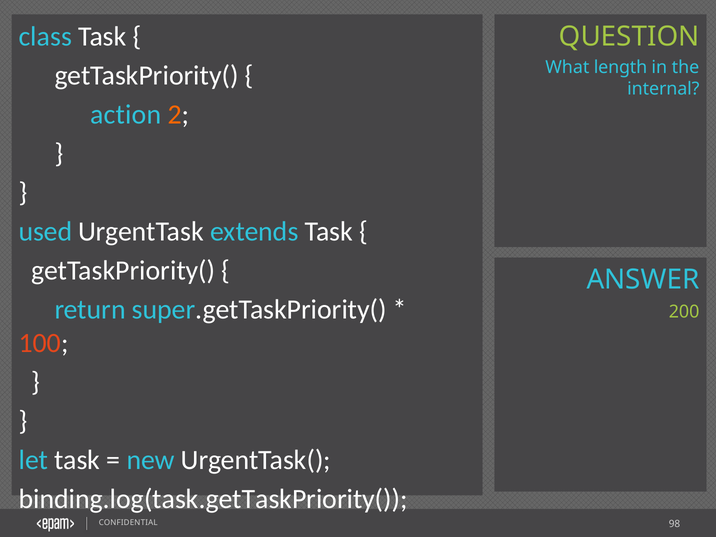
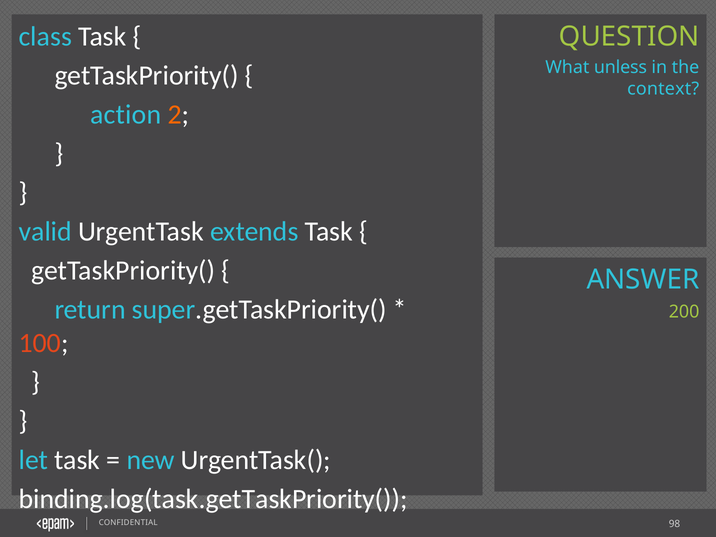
length: length -> unless (620, 67)
internal: internal -> context (663, 89)
used: used -> valid (45, 232)
